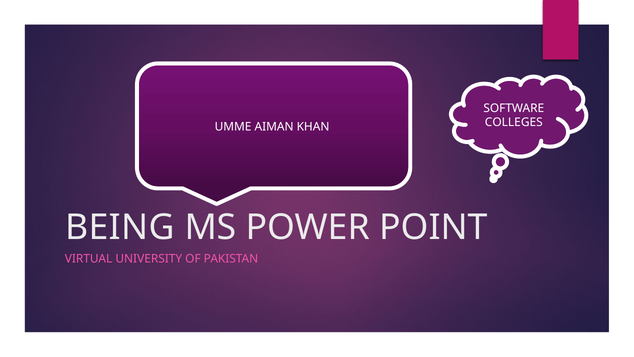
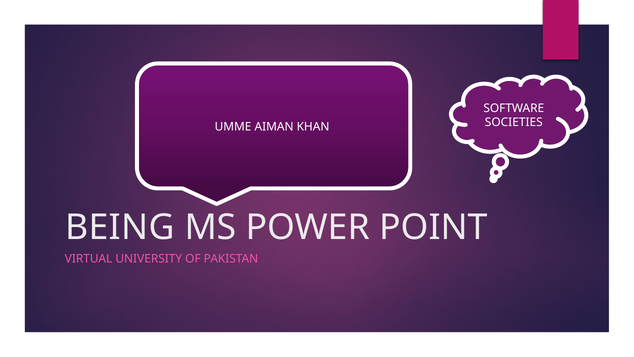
COLLEGES: COLLEGES -> SOCIETIES (514, 122)
